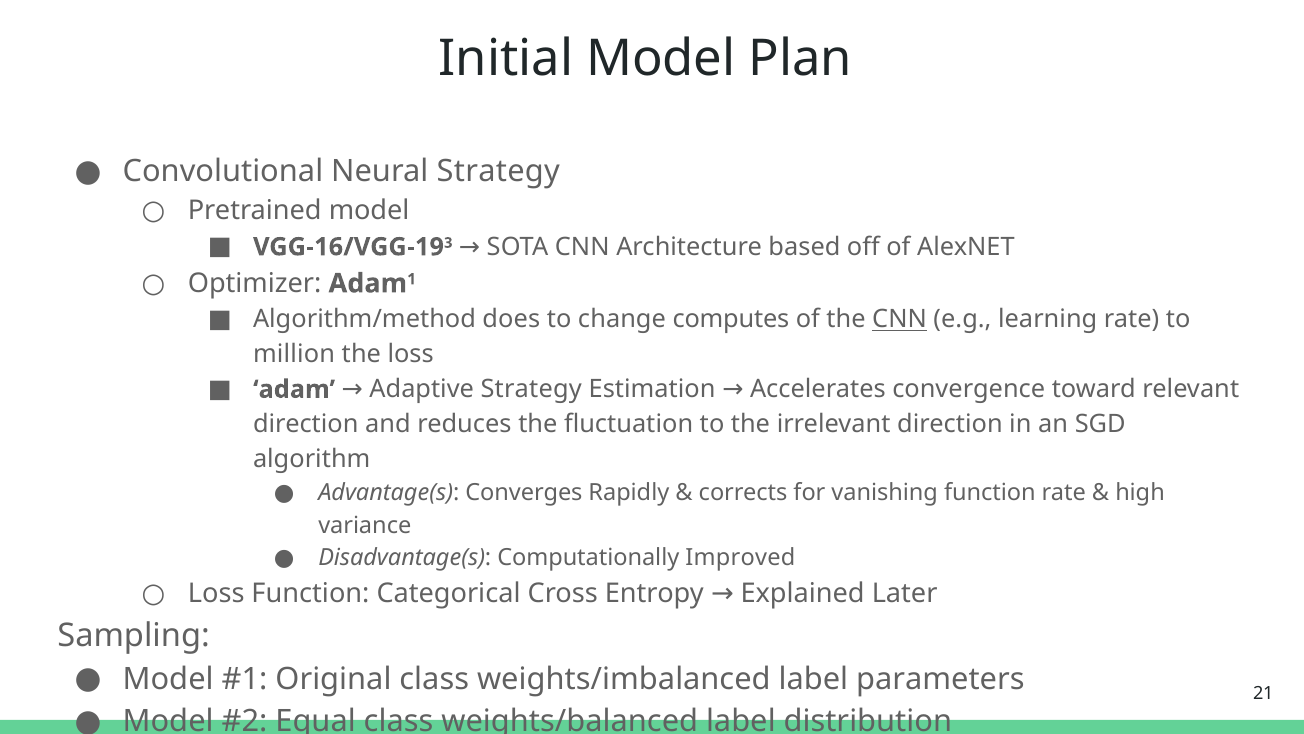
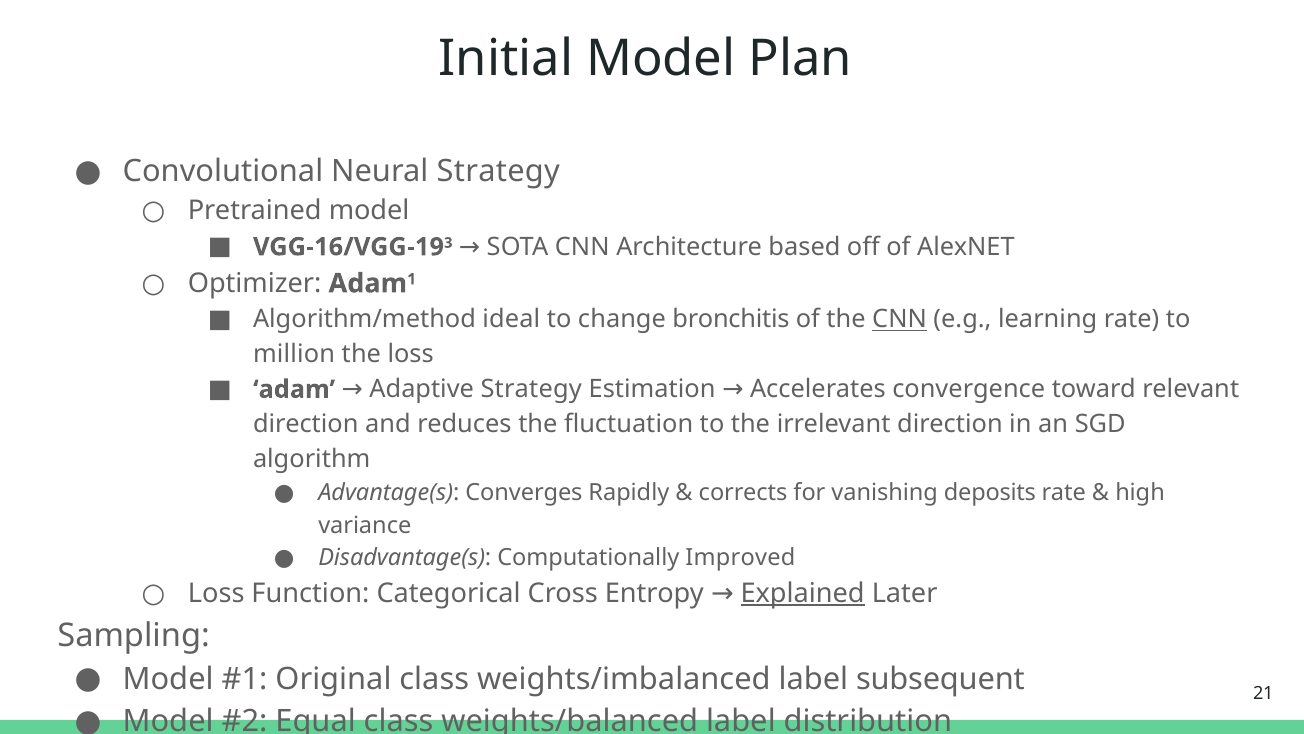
does: does -> ideal (511, 319)
computes: computes -> bronchitis (731, 319)
vanishing function: function -> deposits (990, 493)
Explained underline: none -> present (803, 593)
parameters: parameters -> subsequent (940, 679)
